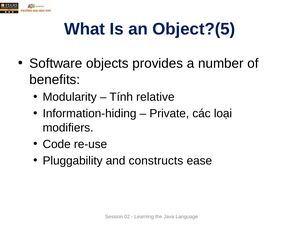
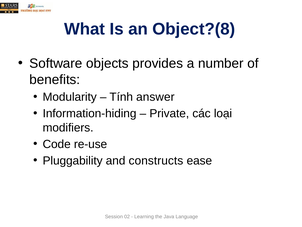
Object?(5: Object?(5 -> Object?(8 (194, 29)
relative: relative -> answer (155, 97)
